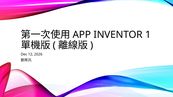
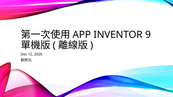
1: 1 -> 9 (148, 35)
